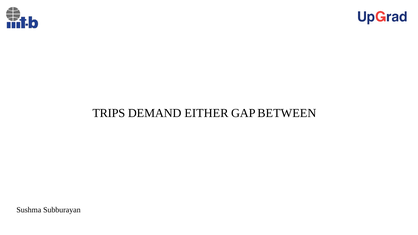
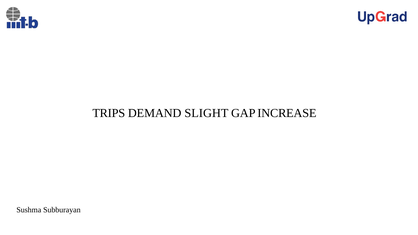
EITHER: EITHER -> SLIGHT (206, 113)
BETWEEN: BETWEEN -> INCREASE (287, 113)
